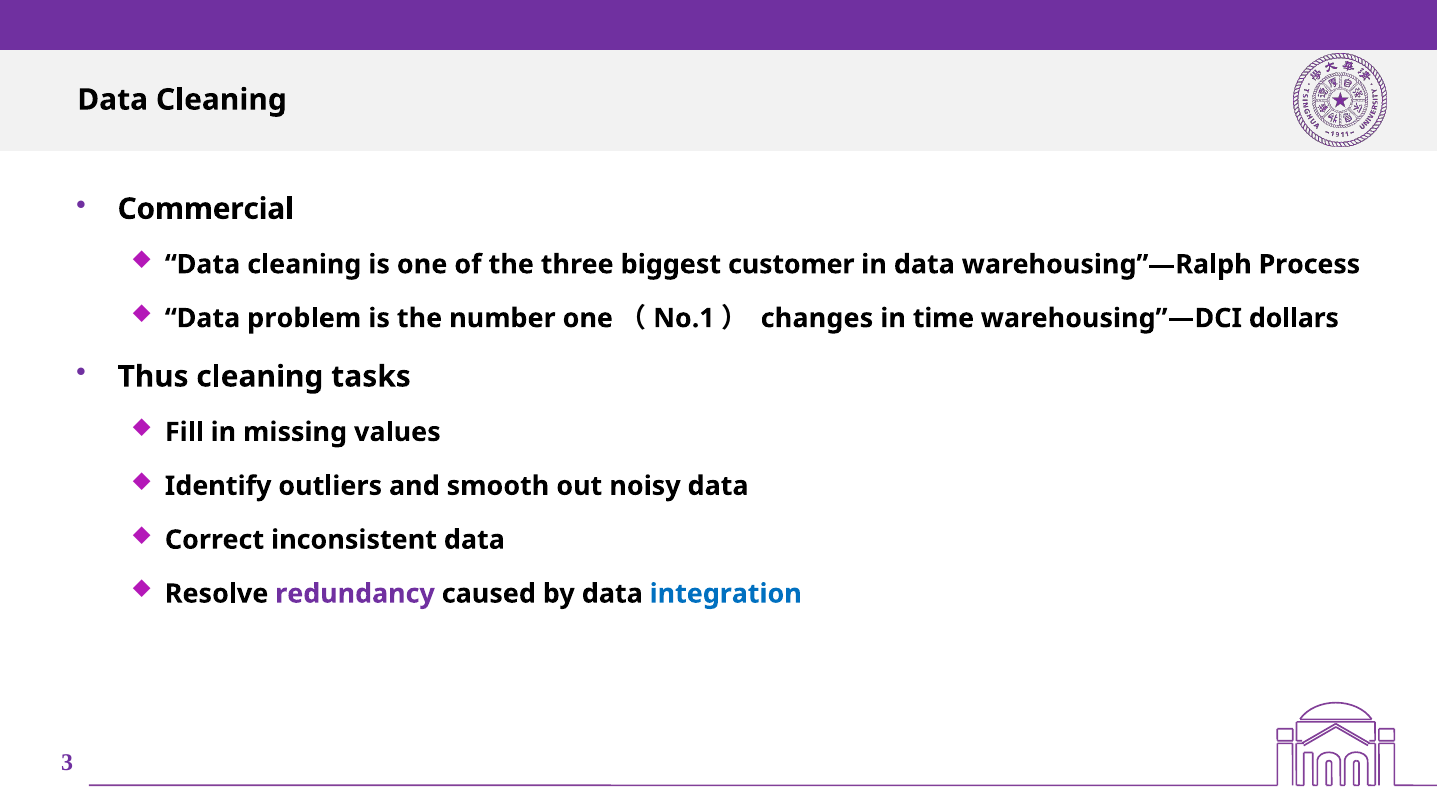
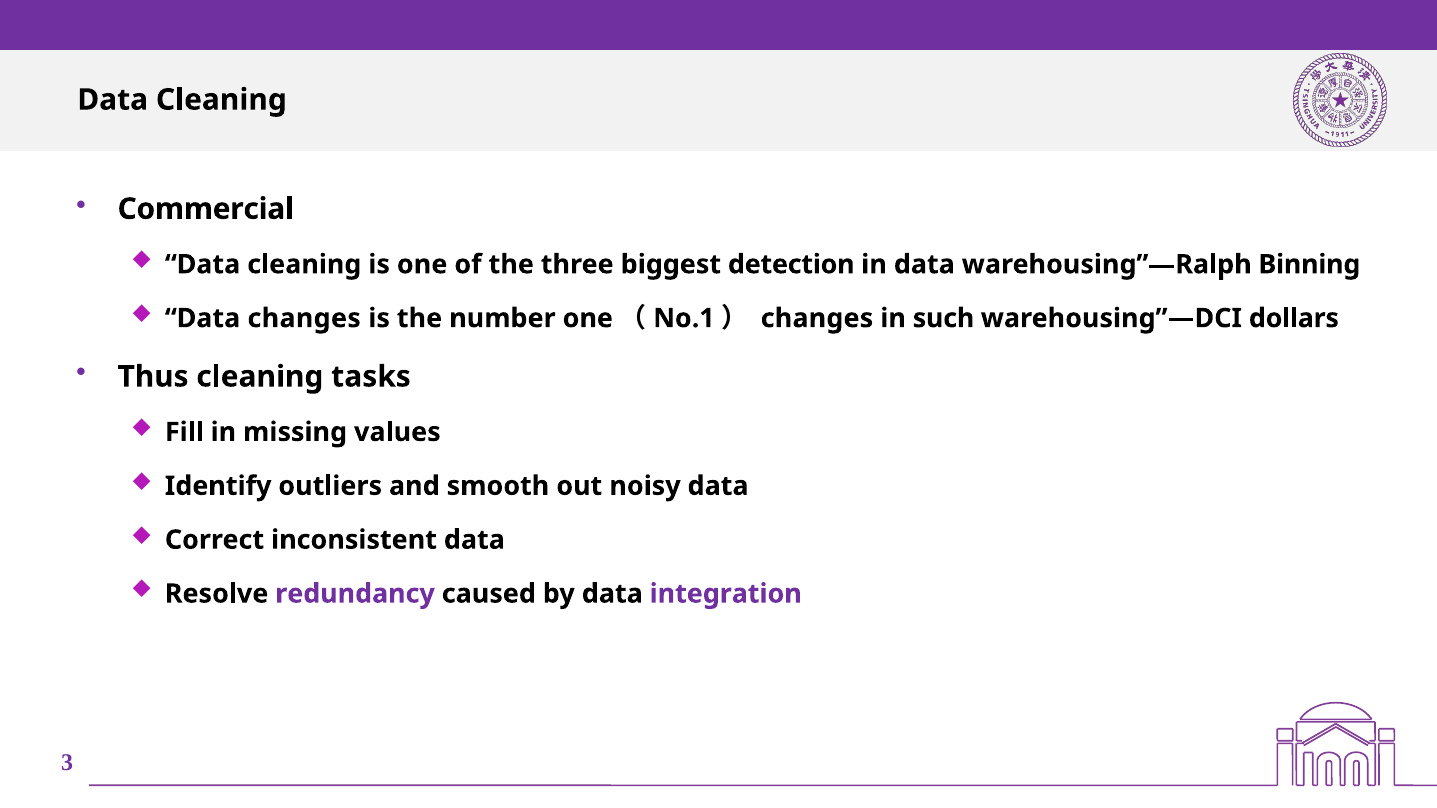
customer: customer -> detection (791, 265)
Process: Process -> Binning (1309, 265)
Data problem: problem -> changes (304, 318)
time: time -> such (944, 318)
integration colour: blue -> purple (726, 594)
